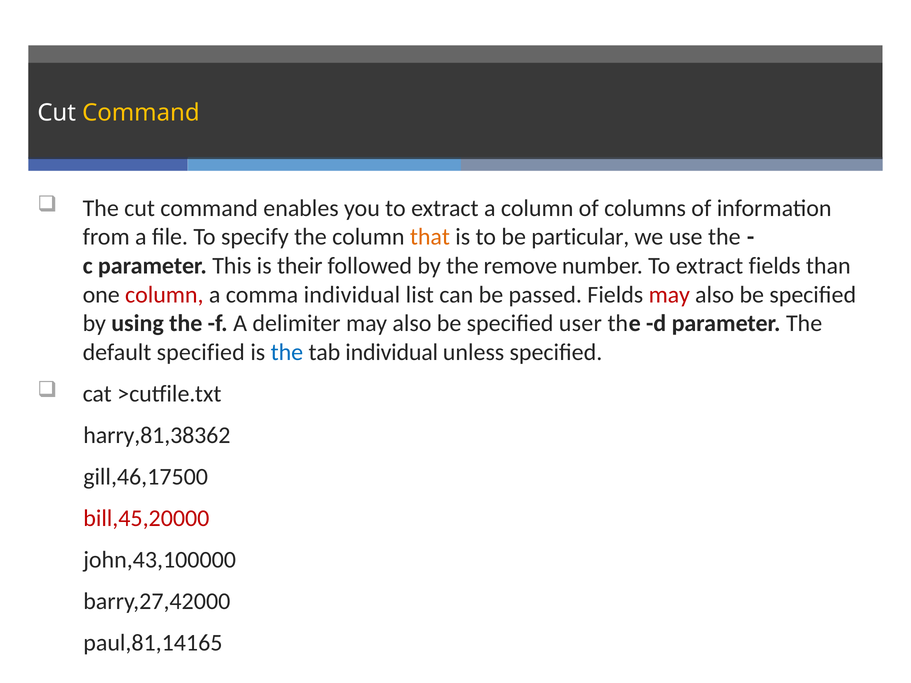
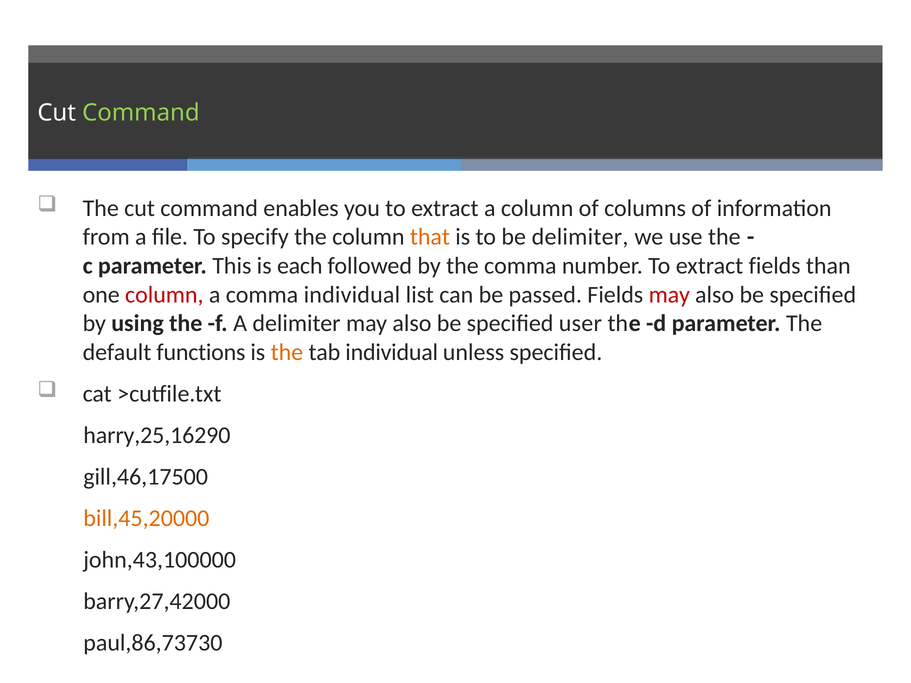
Command colour: yellow -> light green (141, 113)
be particular: particular -> delimiter (580, 237)
their: their -> each (300, 266)
the remove: remove -> comma (520, 266)
default specified: specified -> functions (201, 352)
the colour: blue -> orange (287, 352)
harry,81,38362: harry,81,38362 -> harry,25,16290 (157, 435)
bill,45,20000 colour: red -> orange (146, 518)
paul,81,14165: paul,81,14165 -> paul,86,73730 (153, 643)
